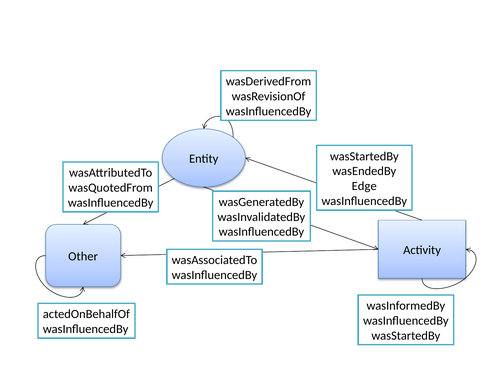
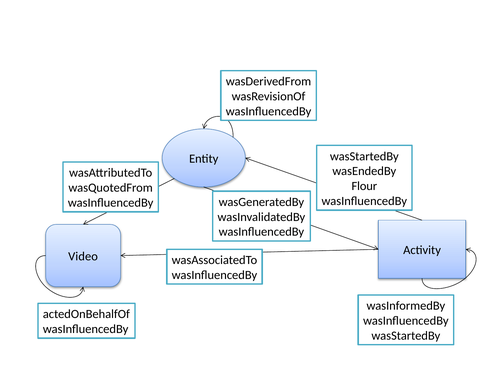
Edge: Edge -> Flour (364, 186)
Other: Other -> Video (83, 257)
